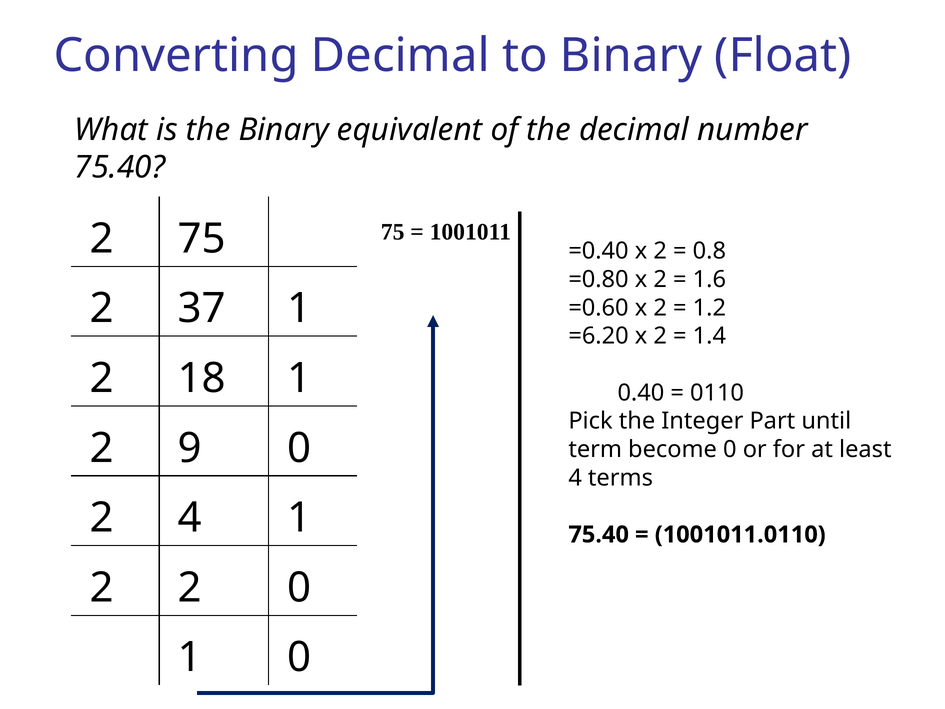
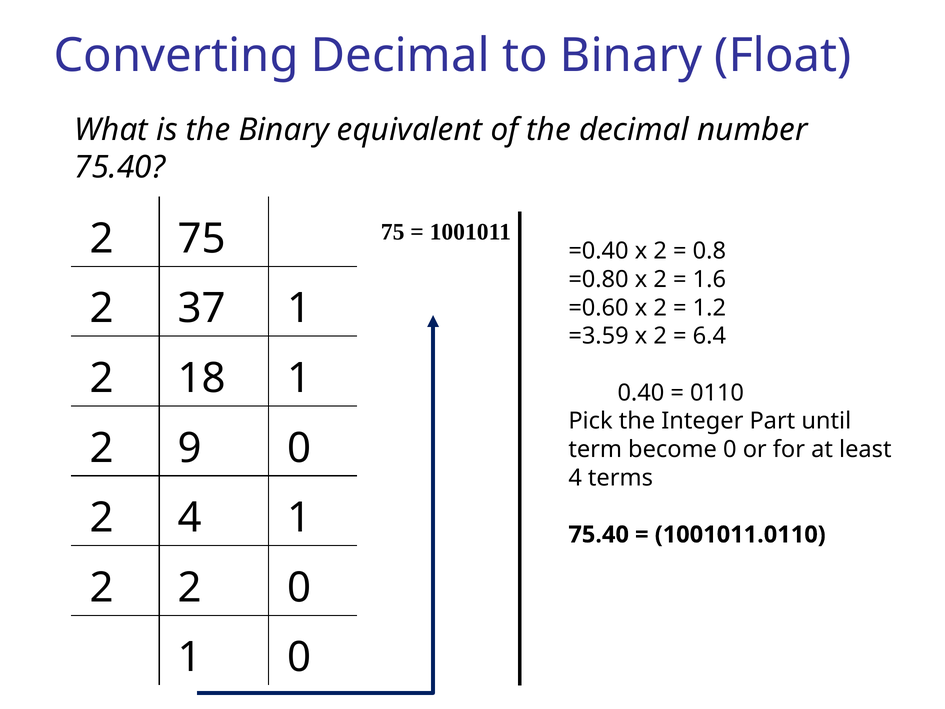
=6.20: =6.20 -> =3.59 (599, 336)
1.4: 1.4 -> 6.4 (709, 336)
